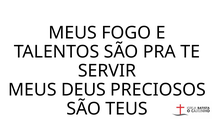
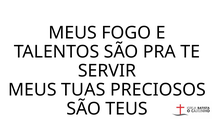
DEUS: DEUS -> TUAS (83, 90)
